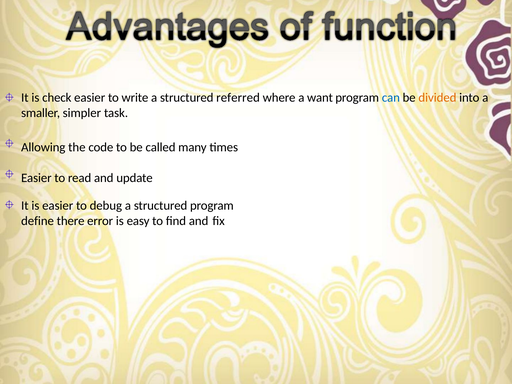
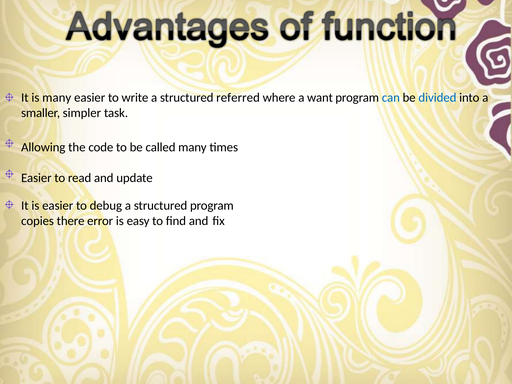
is check: check -> many (57, 97)
divided colour: orange -> blue (437, 97)
define: define -> copies (38, 221)
